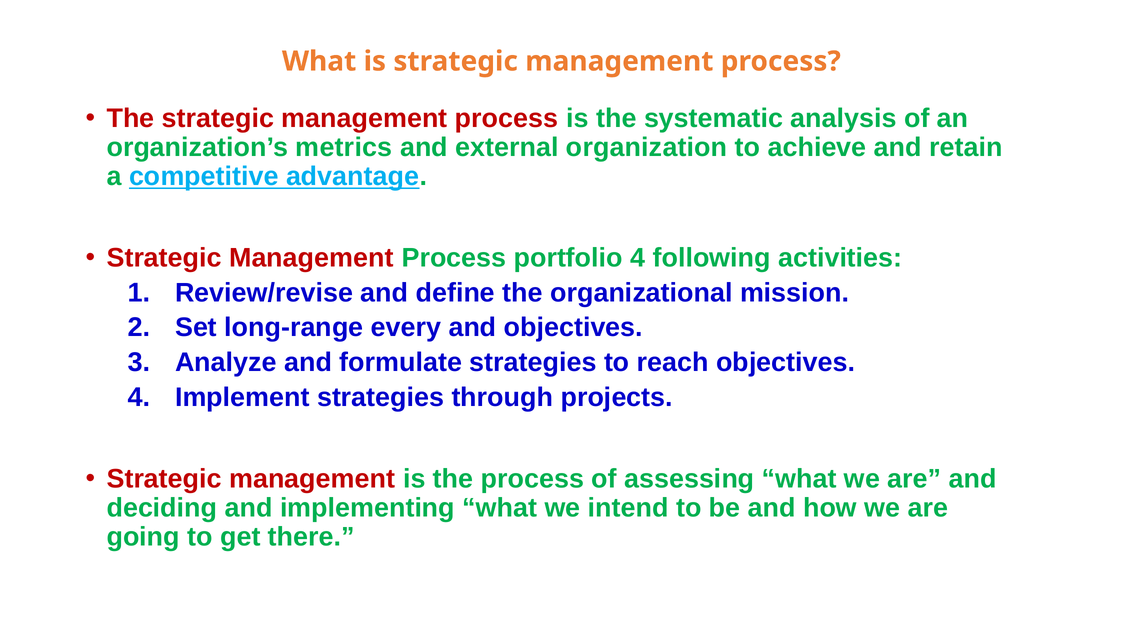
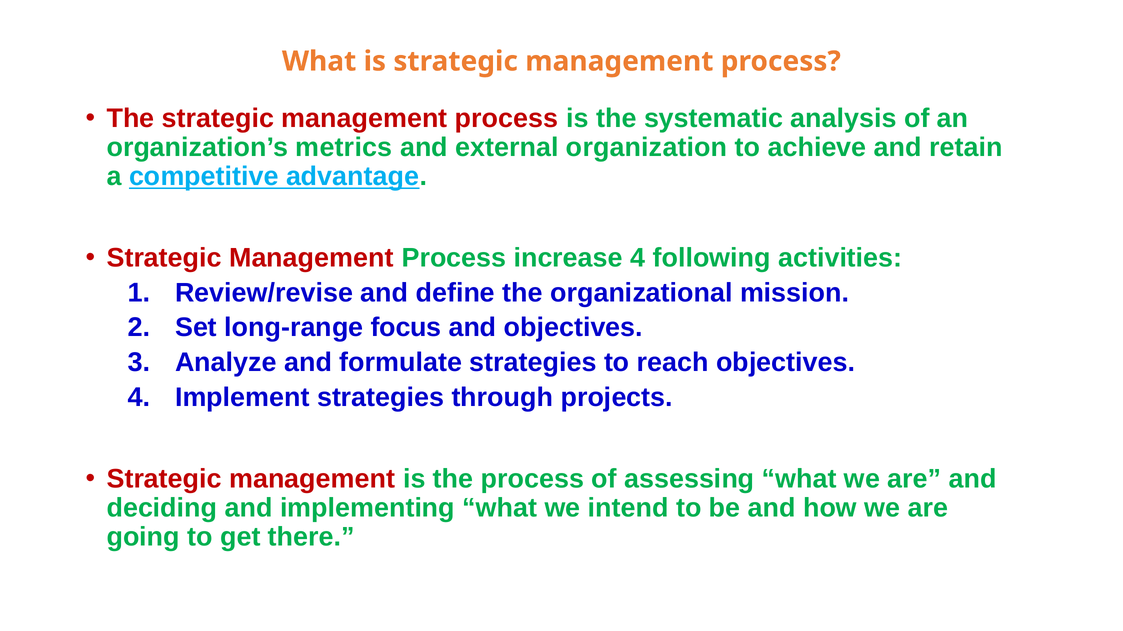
portfolio: portfolio -> increase (568, 258)
every: every -> focus (406, 328)
